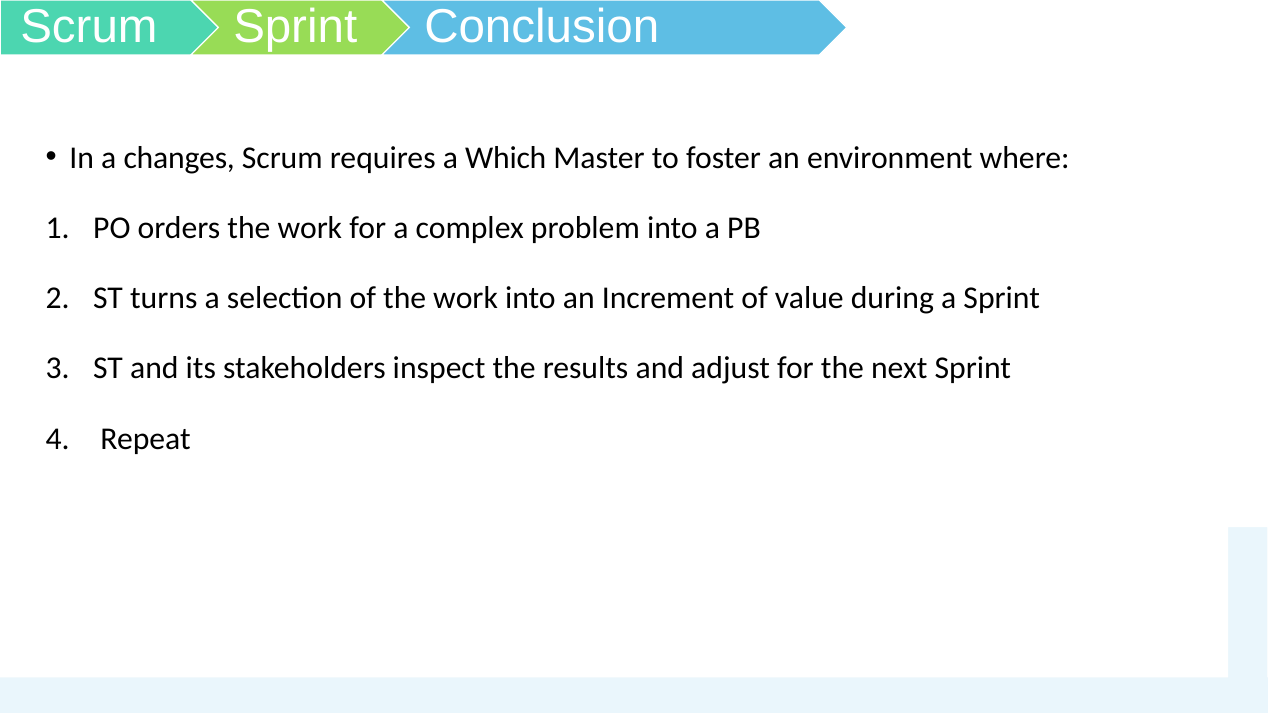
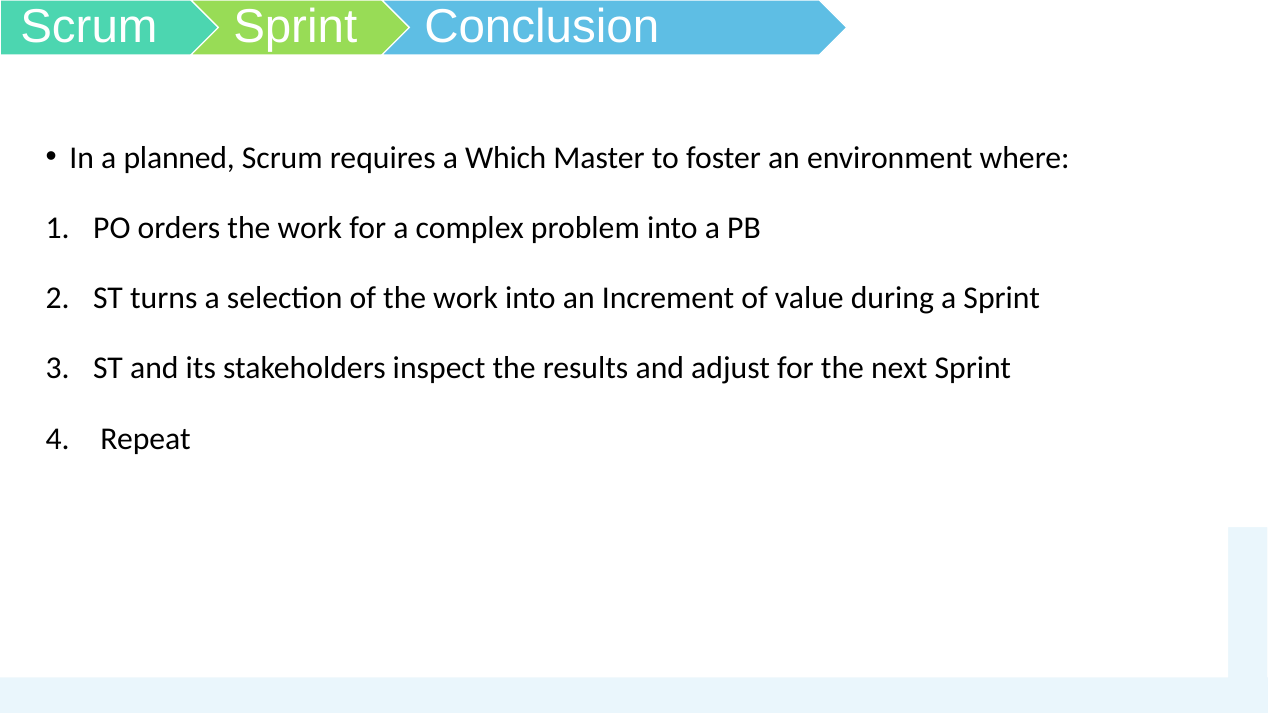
changes: changes -> planned (179, 158)
